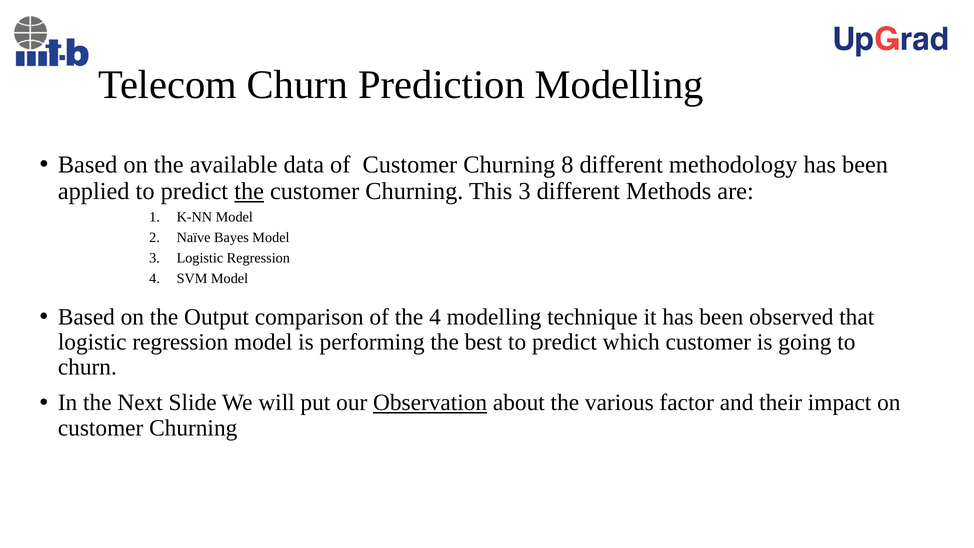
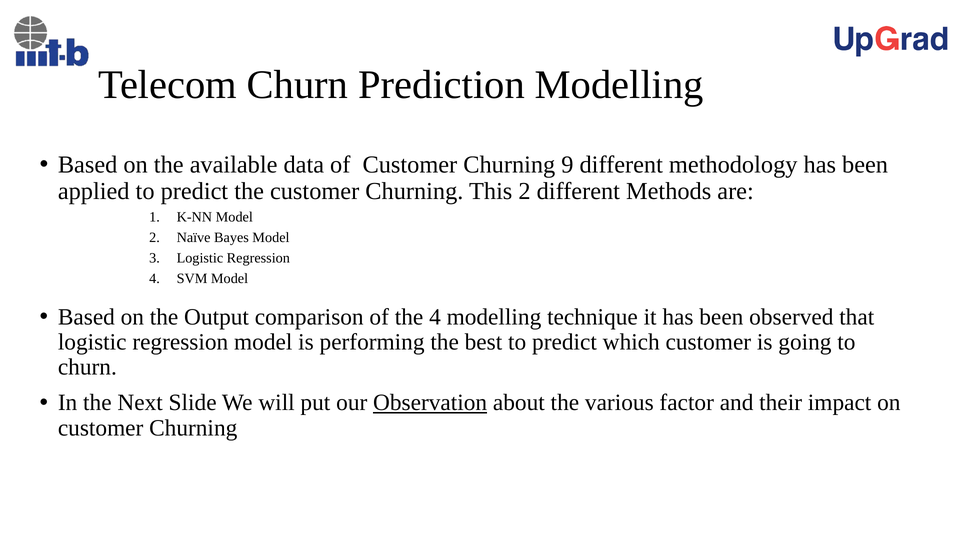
8: 8 -> 9 (567, 165)
the underline: present -> none (249, 191)
This 3: 3 -> 2 (524, 191)
